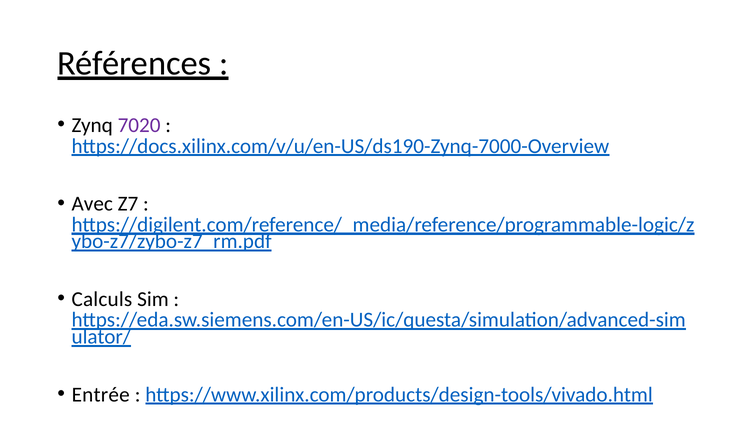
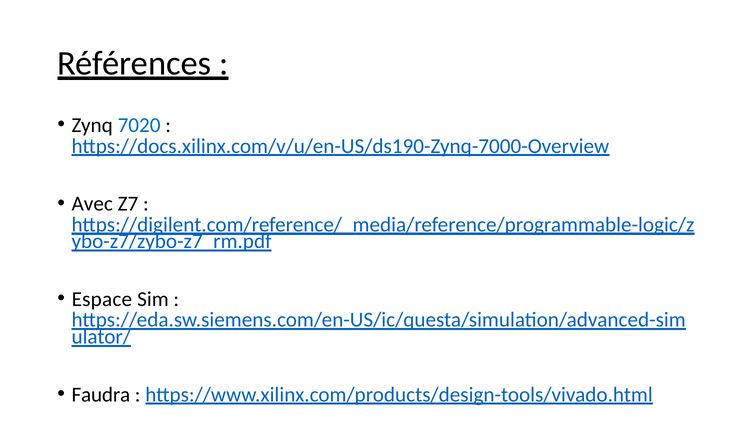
7020 colour: purple -> blue (139, 125)
Calculs: Calculs -> Espace (102, 299)
Entrée: Entrée -> Faudra (101, 394)
